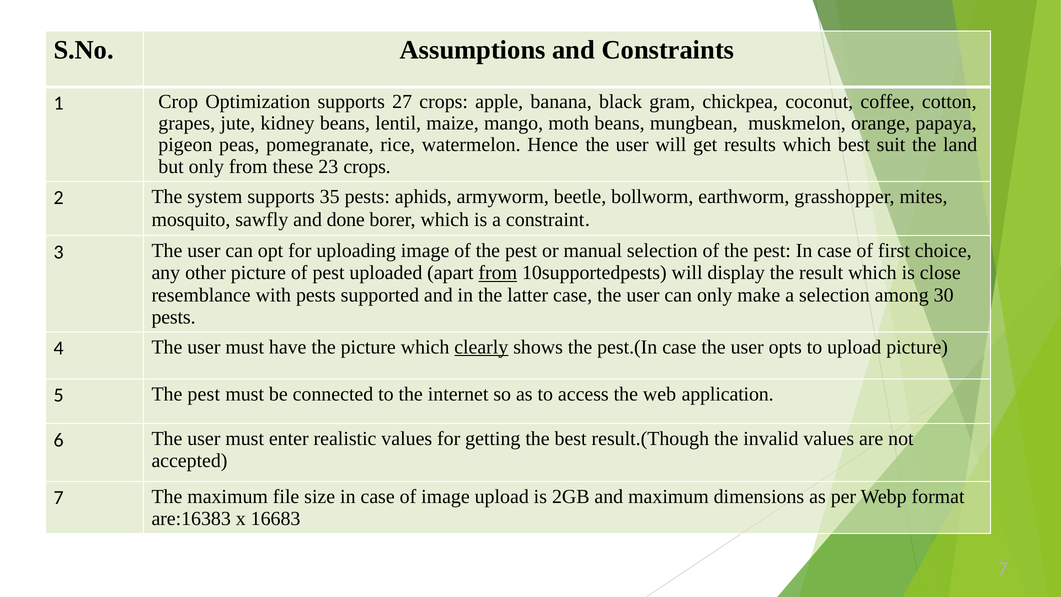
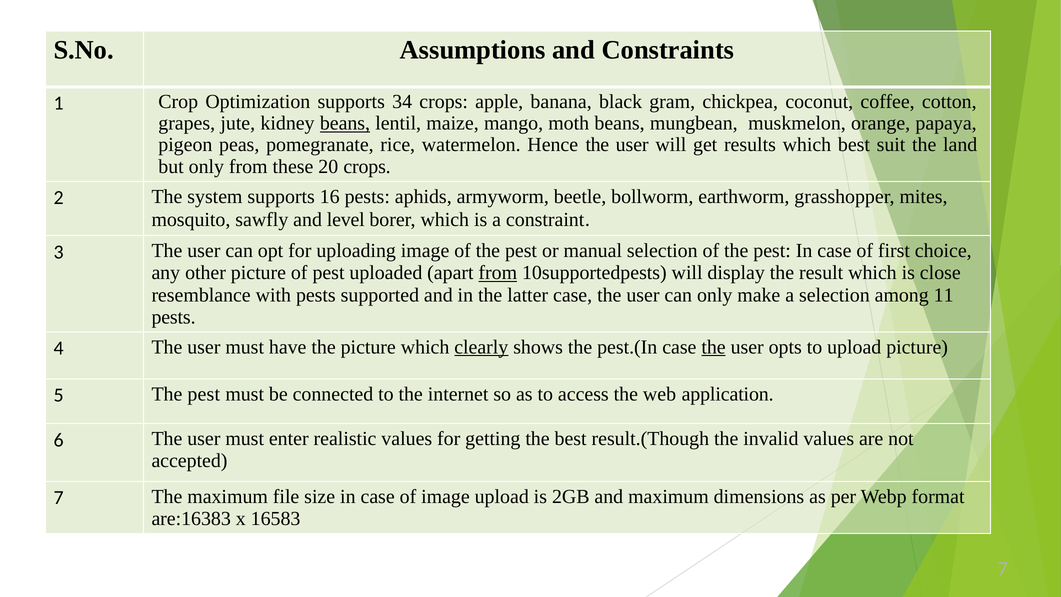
27: 27 -> 34 (402, 102)
beans underline: none -> present (345, 123)
23: 23 -> 20 (328, 166)
35: 35 -> 16 (330, 197)
done: done -> level (346, 220)
30: 30 -> 11 (944, 295)
the underline: none -> present (714, 347)
16683: 16683 -> 16583 (276, 518)
